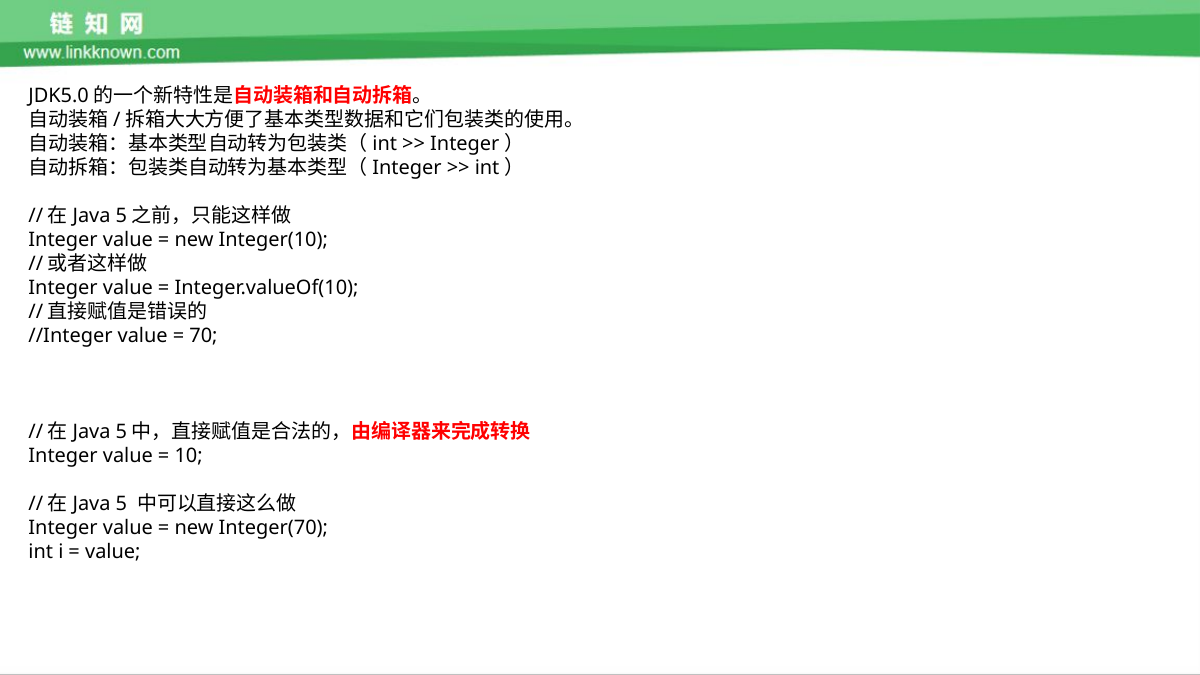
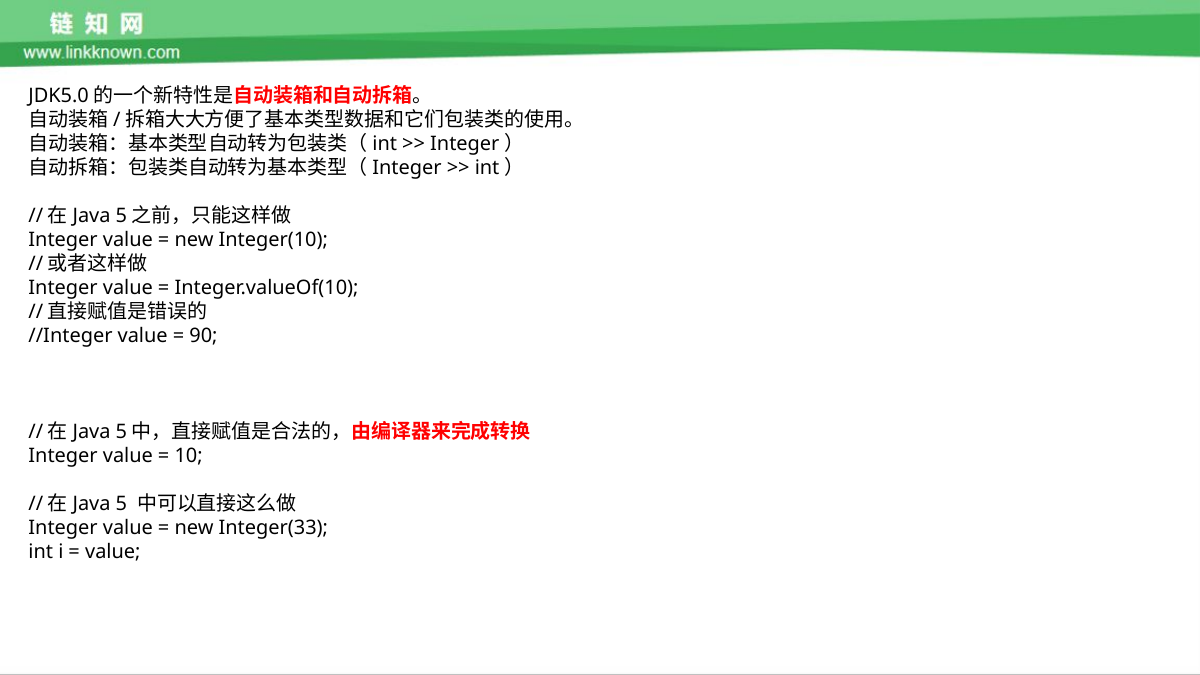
70: 70 -> 90 (203, 336)
Integer(70: Integer(70 -> Integer(33 (273, 528)
